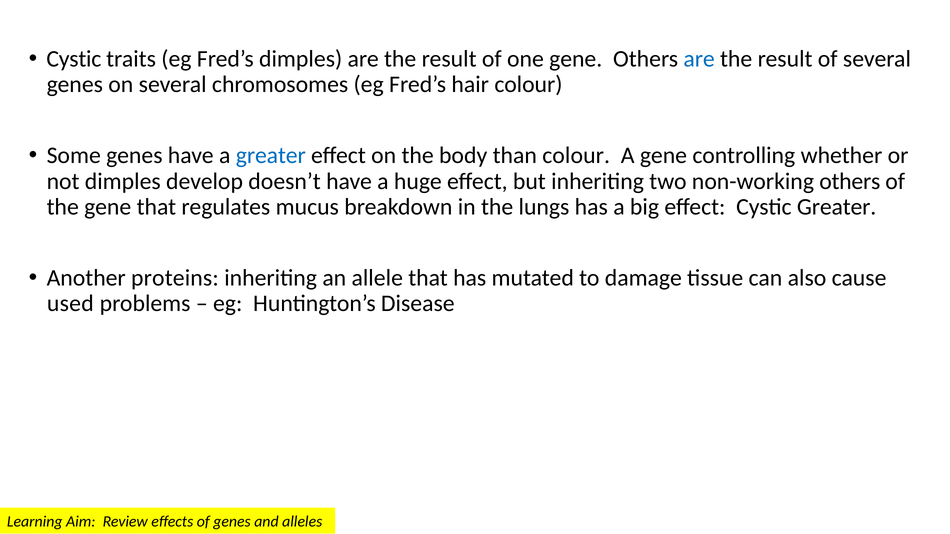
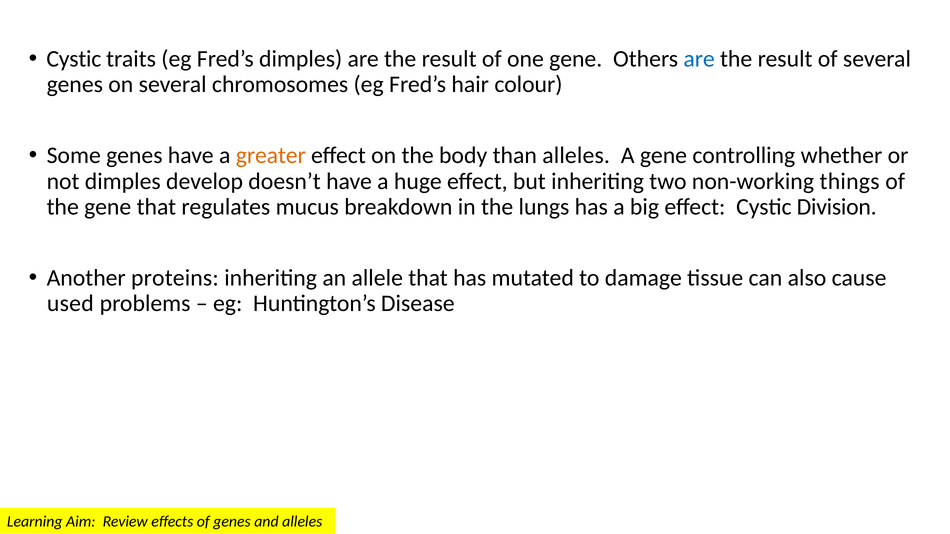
greater colour: blue -> orange (271, 156)
than colour: colour -> alleles (576, 156)
non-working others: others -> things (850, 181)
Cystic Greater: Greater -> Division (837, 207)
